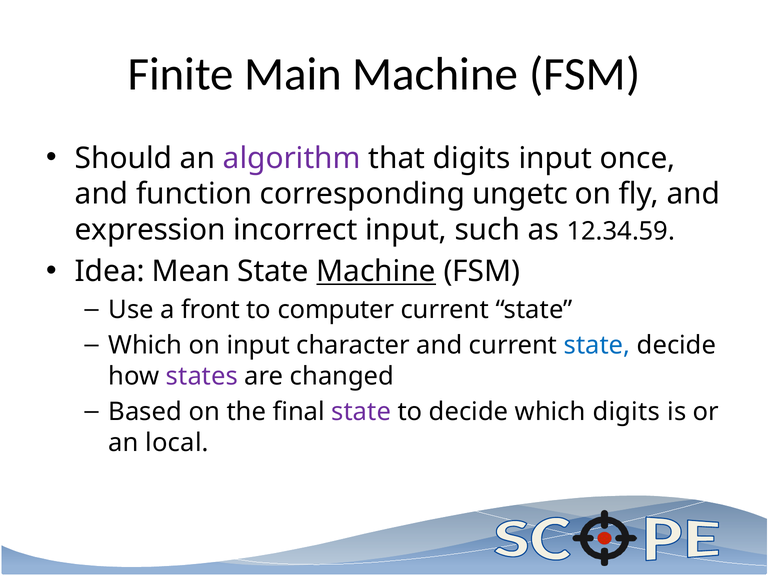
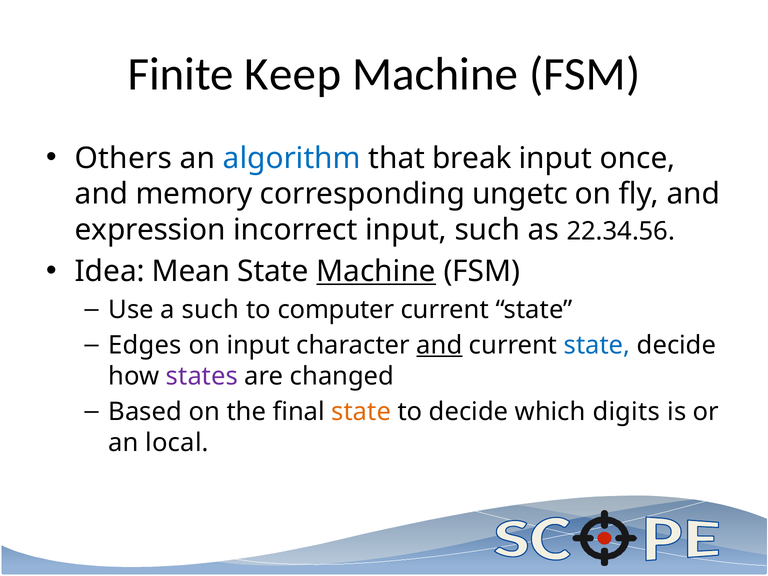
Main: Main -> Keep (293, 74)
Should: Should -> Others (123, 158)
algorithm colour: purple -> blue (292, 158)
that digits: digits -> break (472, 158)
function: function -> memory (194, 194)
12.34.59: 12.34.59 -> 22.34.56 (621, 231)
a front: front -> such (210, 310)
Which: Which -> Edges (145, 345)
and underline: none -> present (439, 345)
state colour: purple -> orange (361, 412)
